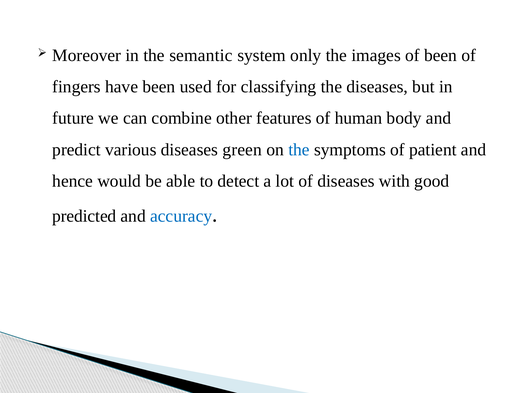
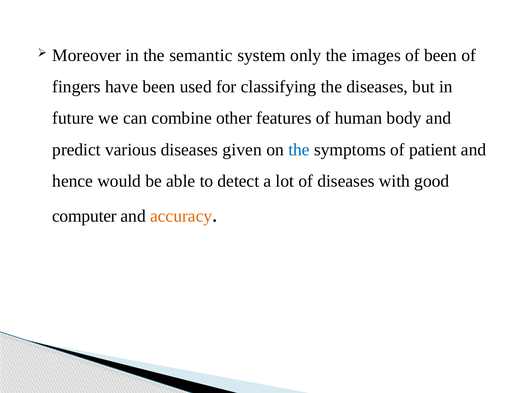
green: green -> given (242, 150)
predicted: predicted -> computer (84, 216)
accuracy colour: blue -> orange (181, 216)
